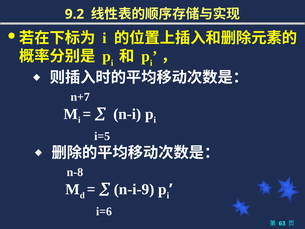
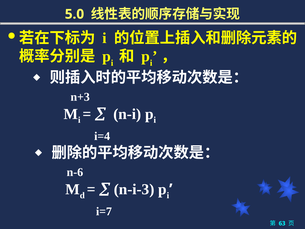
9.2: 9.2 -> 5.0 (74, 14)
n+7: n+7 -> n+3 (80, 97)
i=5: i=5 -> i=4 (102, 136)
n-8: n-8 -> n-6 (75, 172)
n-i-9: n-i-9 -> n-i-3 (134, 189)
i=6: i=6 -> i=7 (104, 211)
